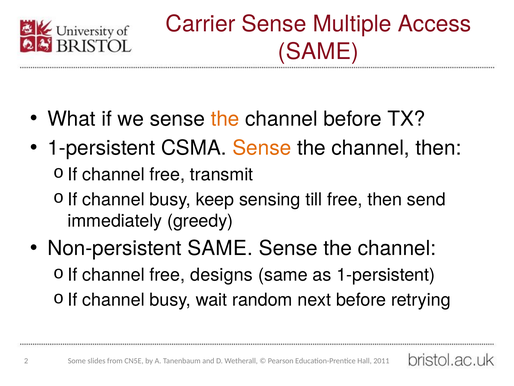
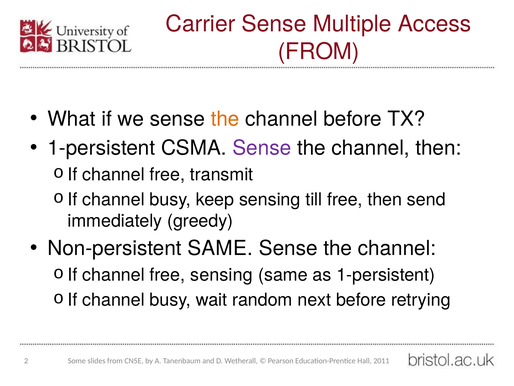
SAME: SAME -> FROM (319, 51)
Sense colour: orange -> purple (262, 148)
free designs: designs -> sensing (222, 275)
